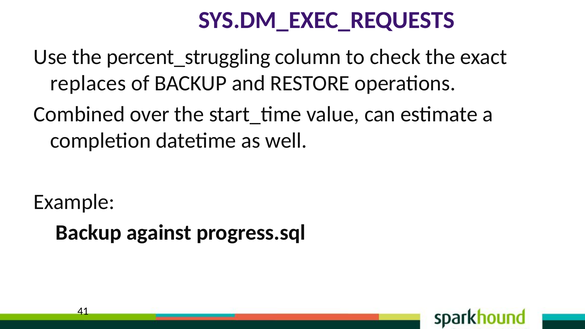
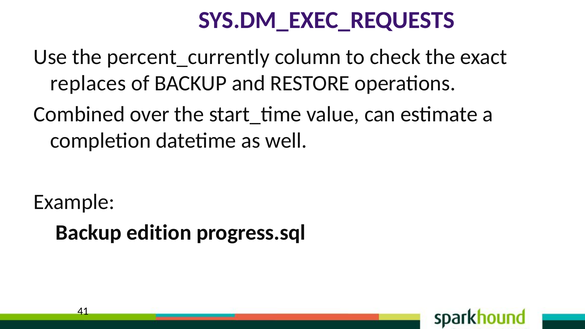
percent_struggling: percent_struggling -> percent_currently (188, 57)
against: against -> edition (159, 233)
